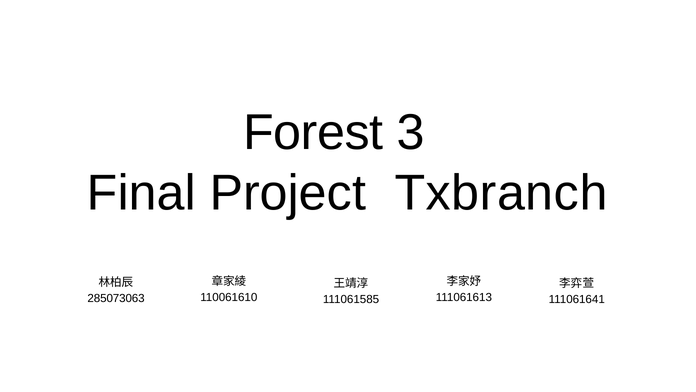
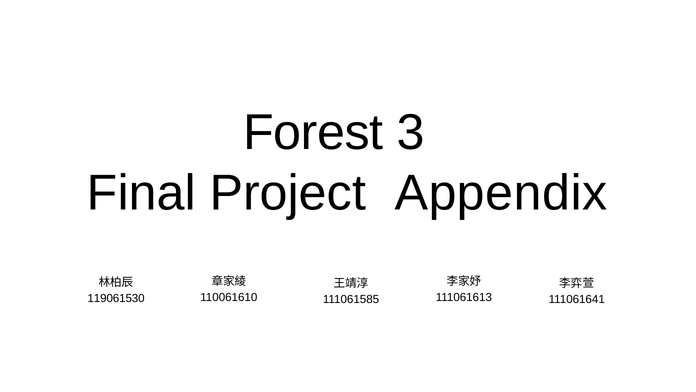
Txbranch: Txbranch -> Appendix (501, 193)
285073063: 285073063 -> 119061530 (116, 298)
